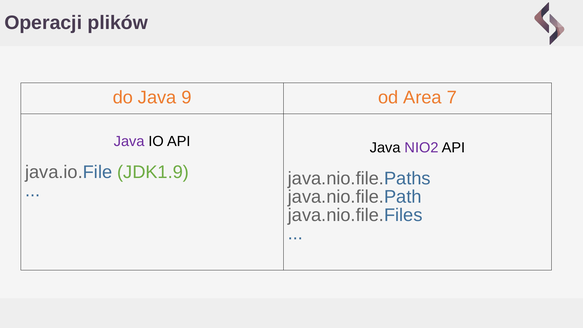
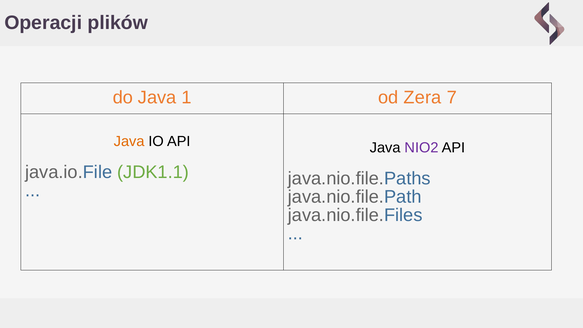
9: 9 -> 1 (187, 98)
Area: Area -> Zera (422, 98)
Java colour: purple -> orange (129, 141)
JDK1.9: JDK1.9 -> JDK1.1 (153, 172)
